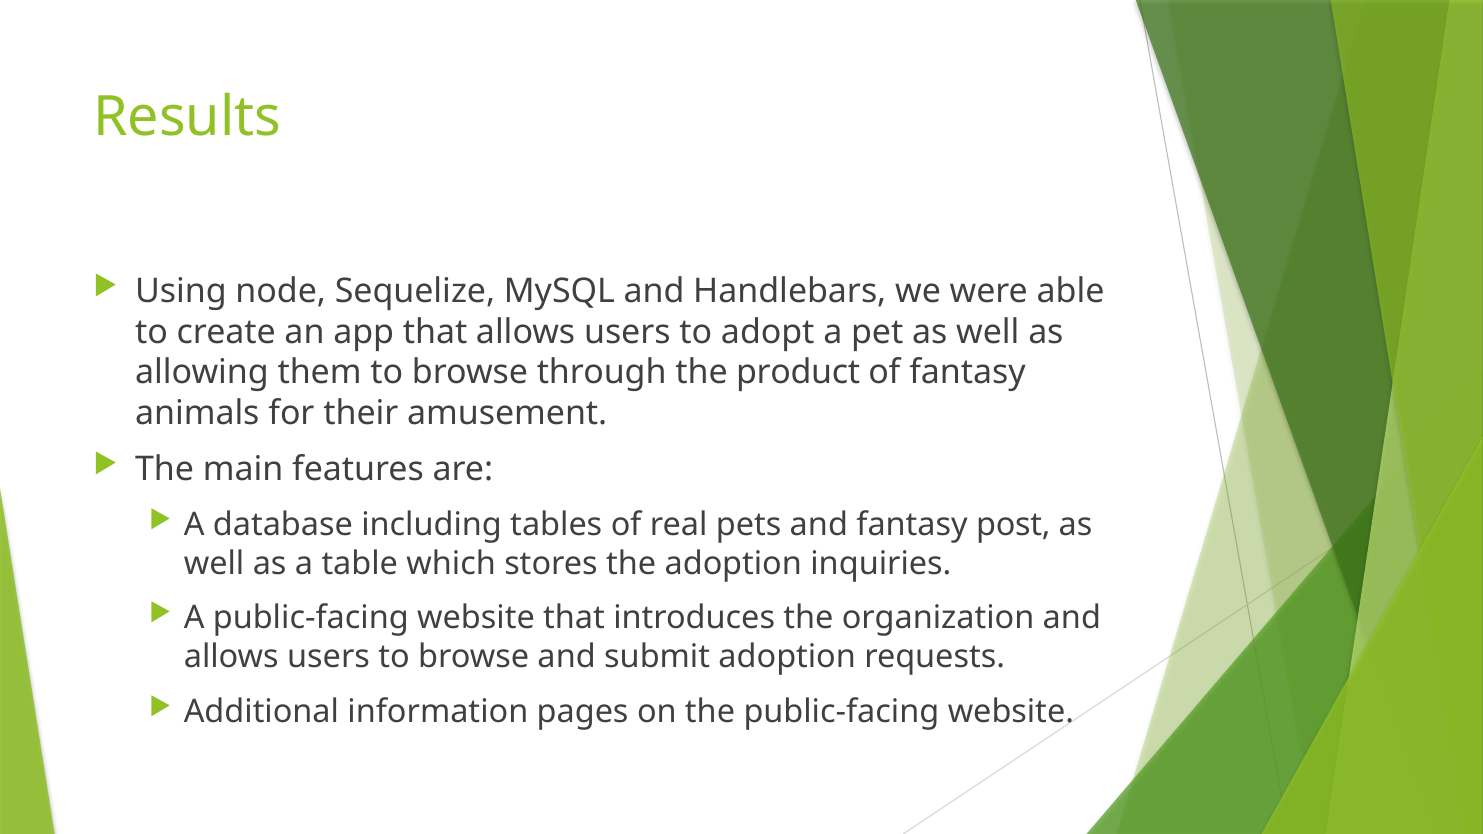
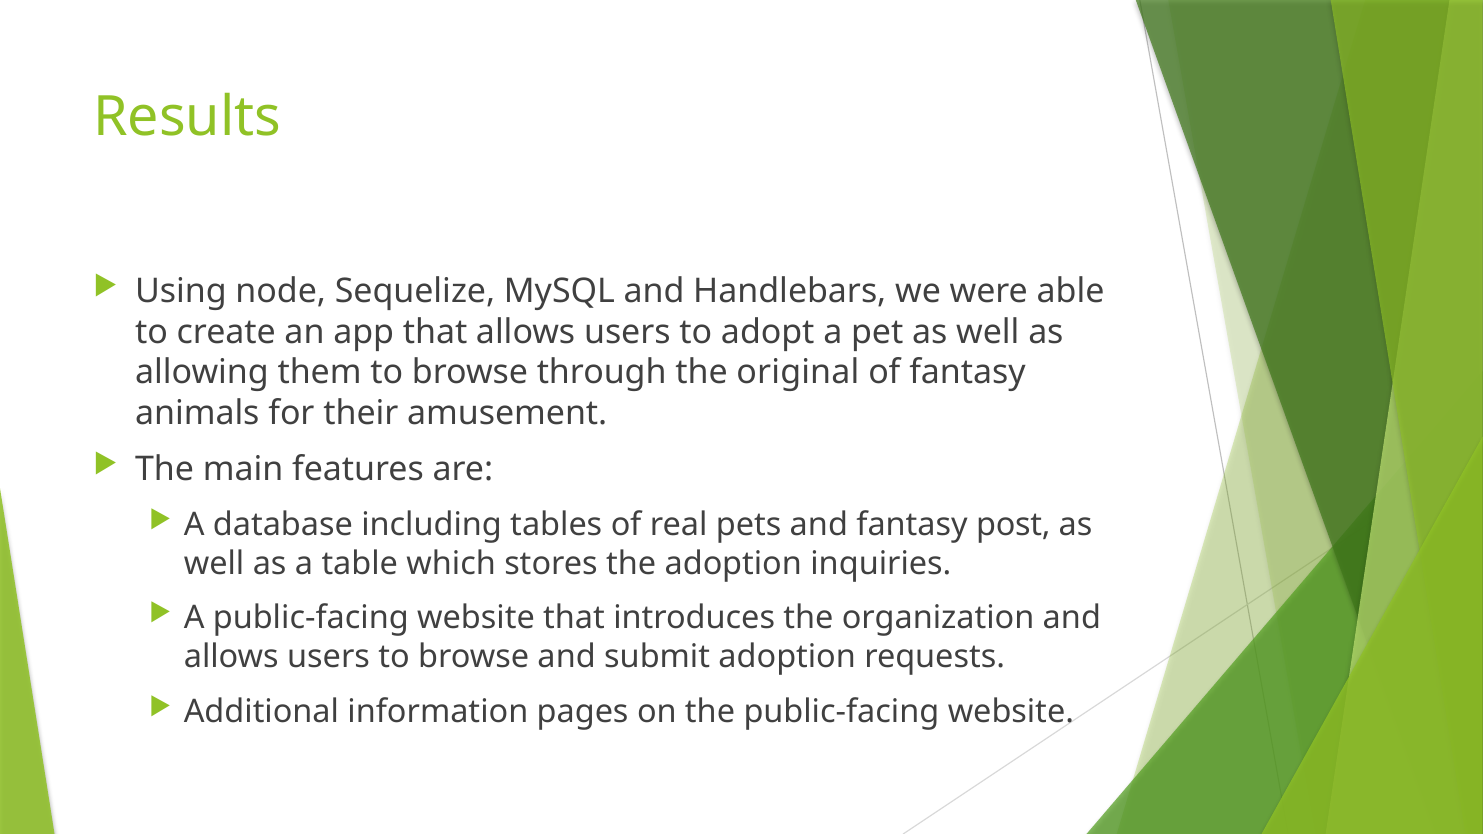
product: product -> original (798, 373)
